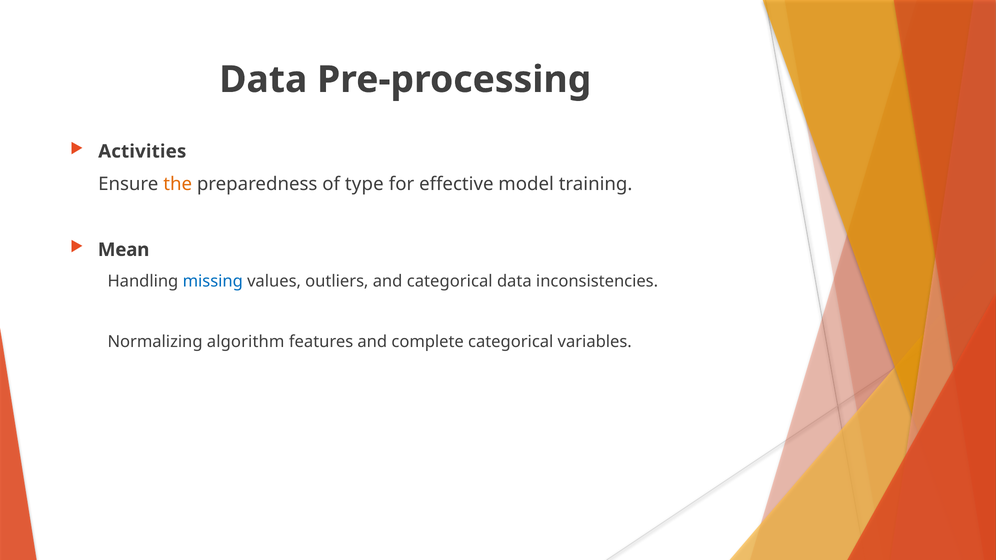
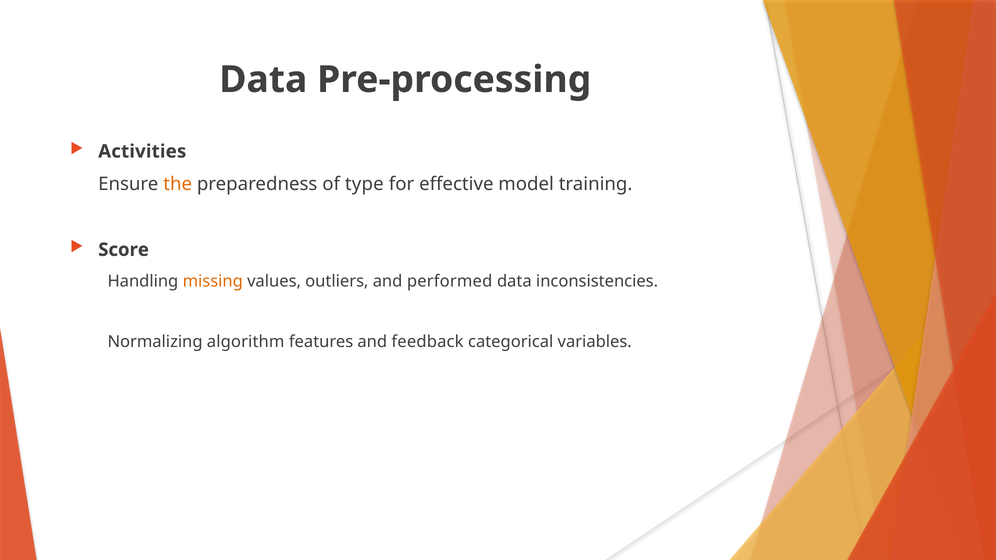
Mean: Mean -> Score (124, 250)
missing colour: blue -> orange (213, 281)
and categorical: categorical -> performed (450, 281)
complete: complete -> feedback (428, 342)
